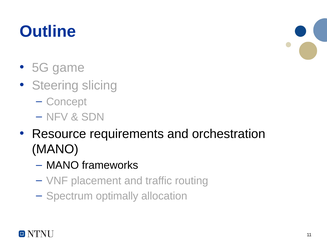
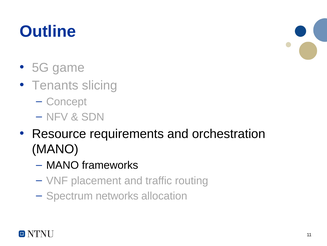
Steering: Steering -> Tenants (55, 85)
optimally: optimally -> networks (117, 195)
